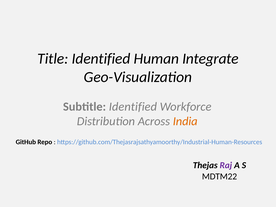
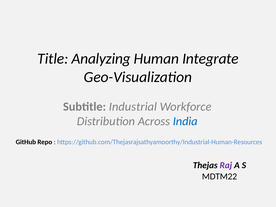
Title Identified: Identified -> Analyzing (101, 59)
Subtitle Identified: Identified -> Industrial (133, 107)
India colour: orange -> blue (185, 121)
